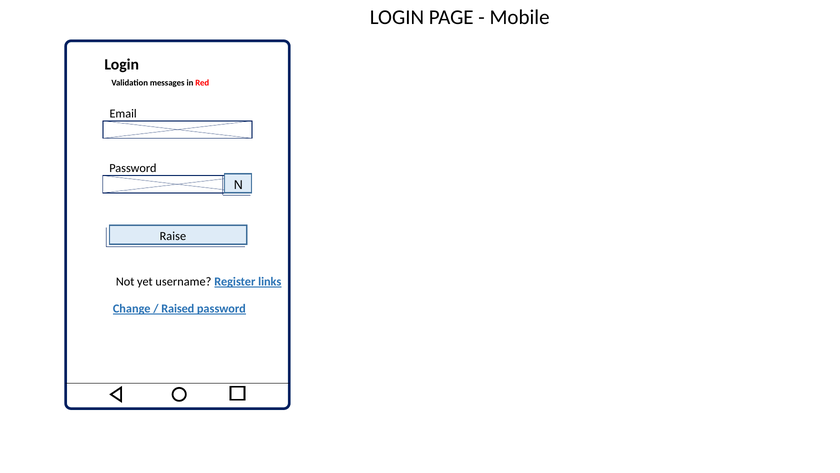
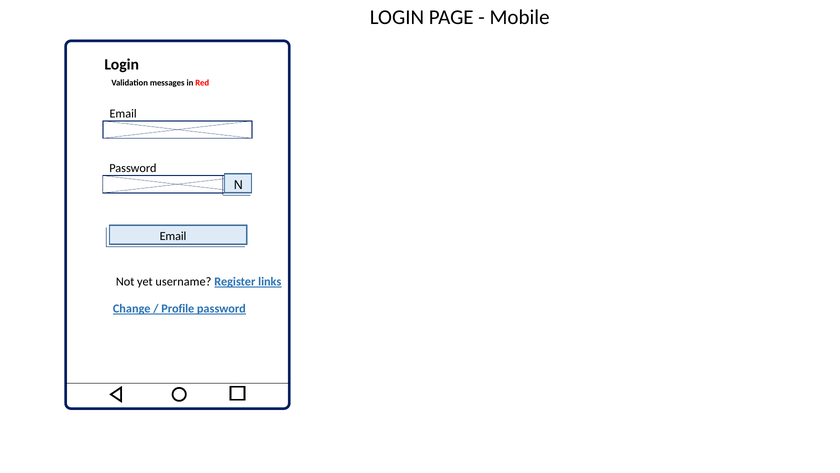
Raise: Raise -> Email (173, 236)
Raised: Raised -> Profile (178, 308)
